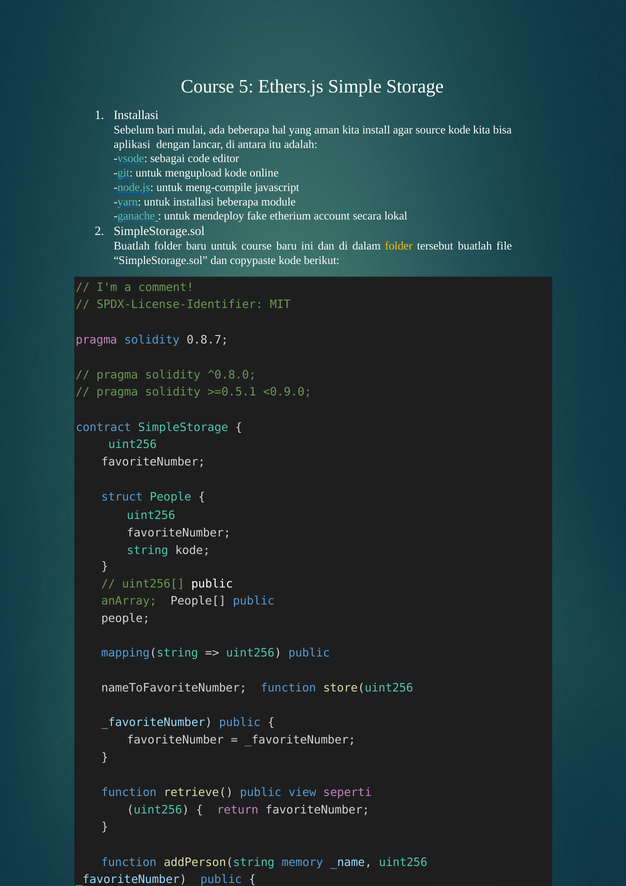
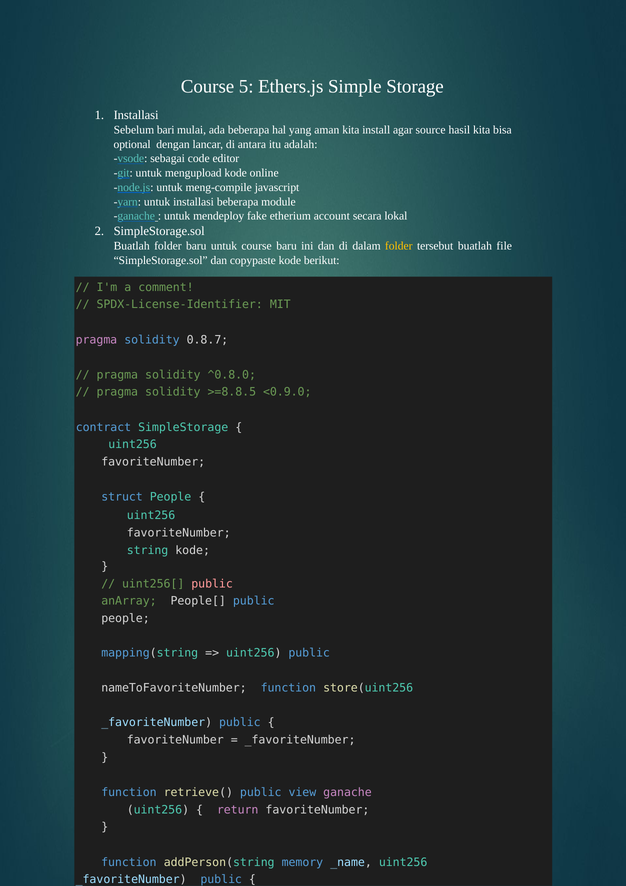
source kode: kode -> hasil (459, 130)
aplikasi: aplikasi -> optional (132, 144)
>=0.5.1: >=0.5.1 -> >=8.8.5 (232, 392)
public colour: white -> pink (212, 584)
view seperti: seperti -> ganache (347, 792)
